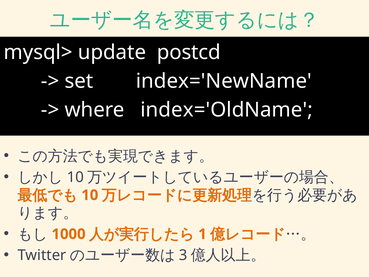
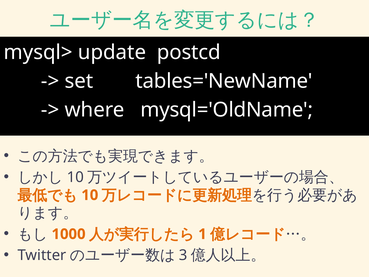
index='NewName: index='NewName -> tables='NewName (224, 81)
index='OldName: index='OldName -> mysql='OldName (227, 110)
